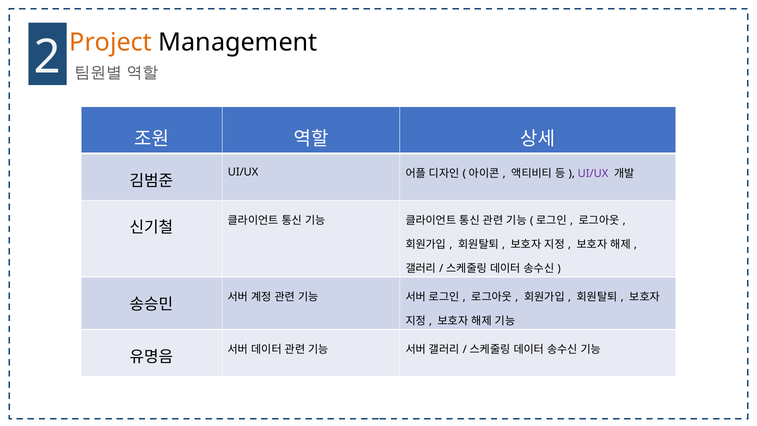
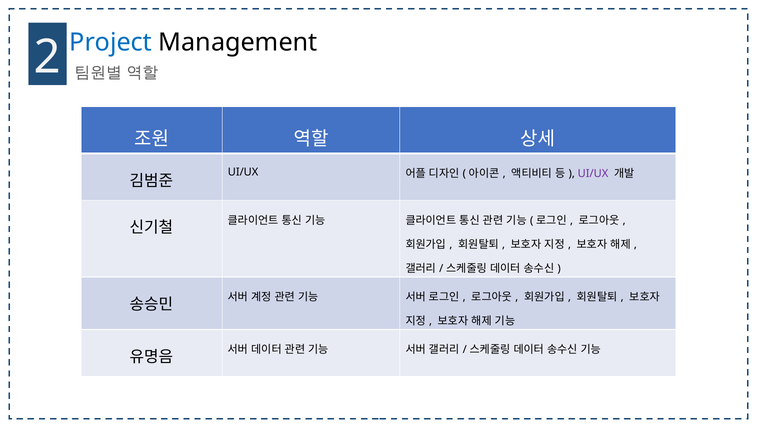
Project colour: orange -> blue (111, 42)
